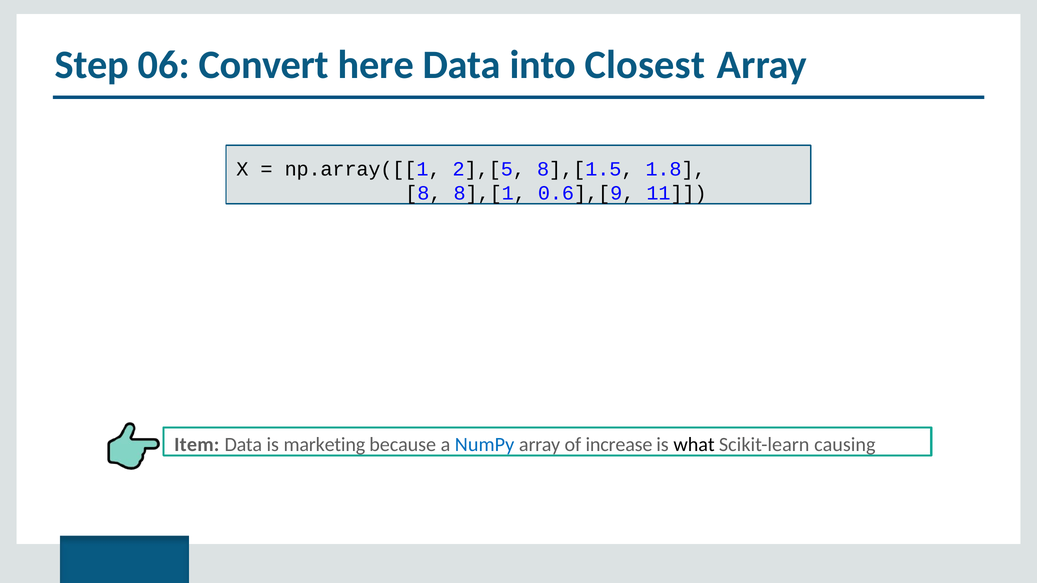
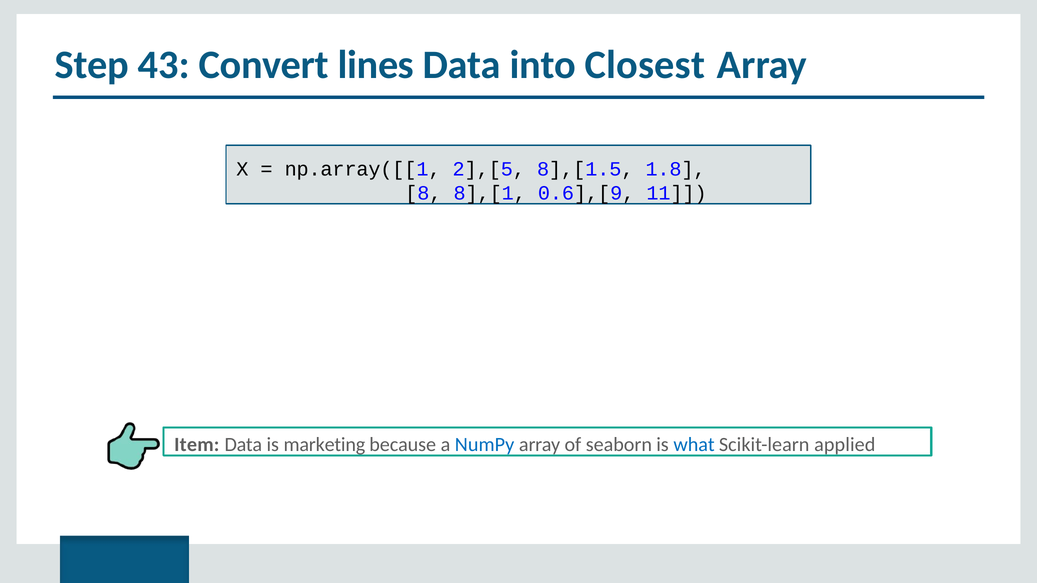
06: 06 -> 43 (164, 65)
here: here -> lines (376, 65)
increase: increase -> seaborn (619, 445)
what colour: black -> blue (694, 445)
causing: causing -> applied (845, 445)
